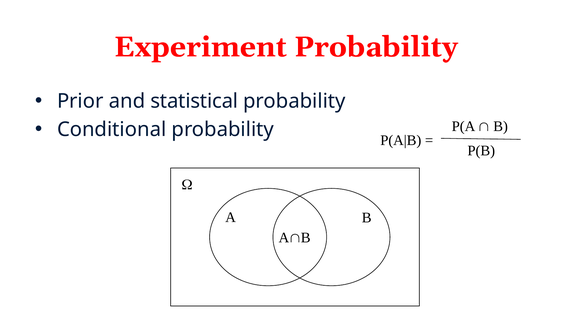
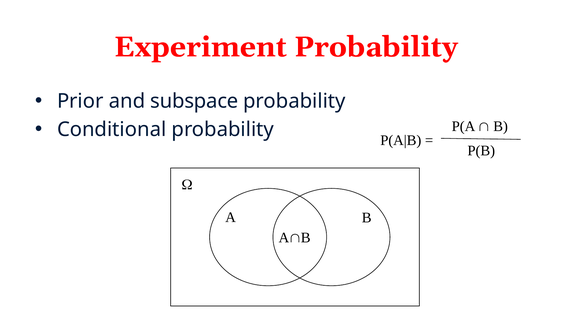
statistical: statistical -> subspace (194, 101)
